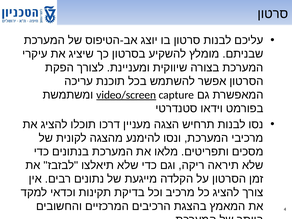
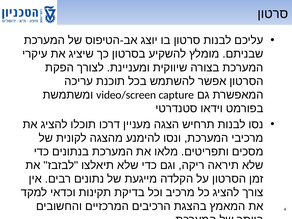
video/screen underline: present -> none (126, 95)
